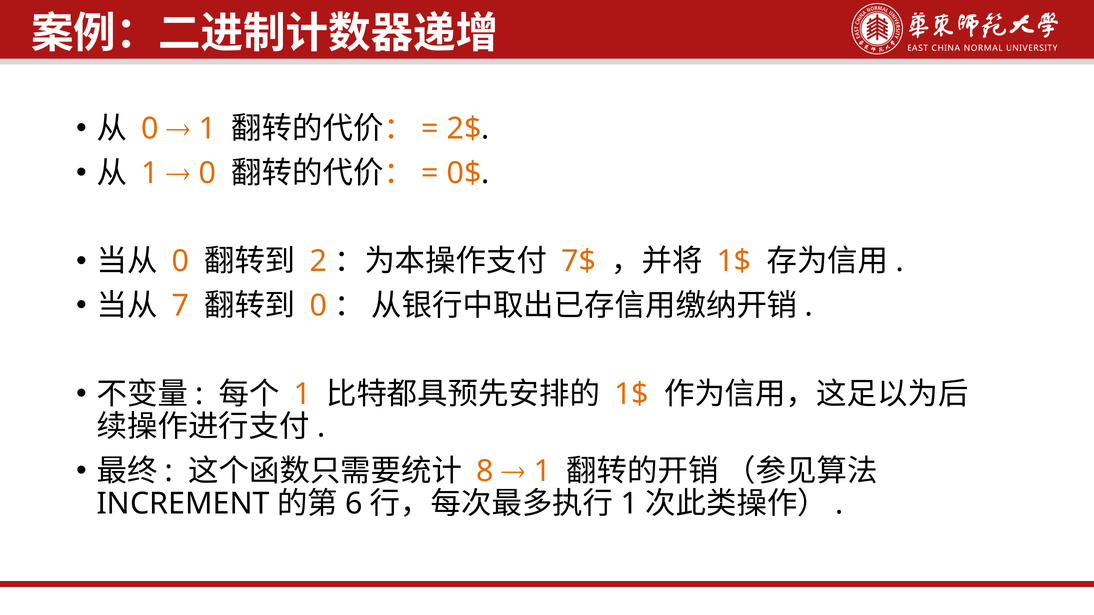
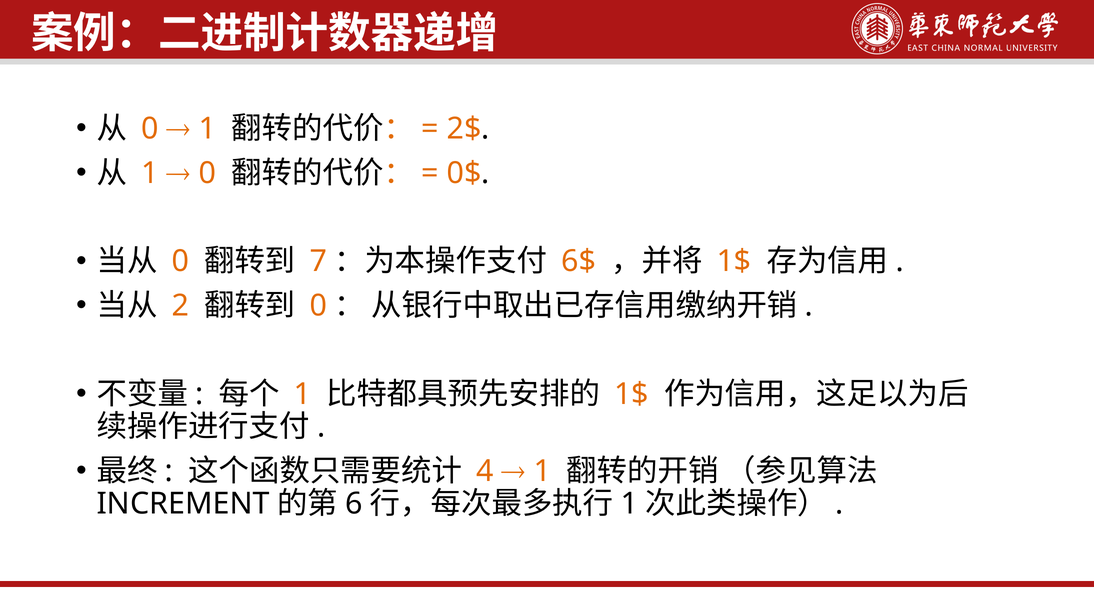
2: 2 -> 7 (318, 262)
7$: 7$ -> 6$ (579, 262)
7: 7 -> 2 (180, 306)
8: 8 -> 4 (485, 471)
